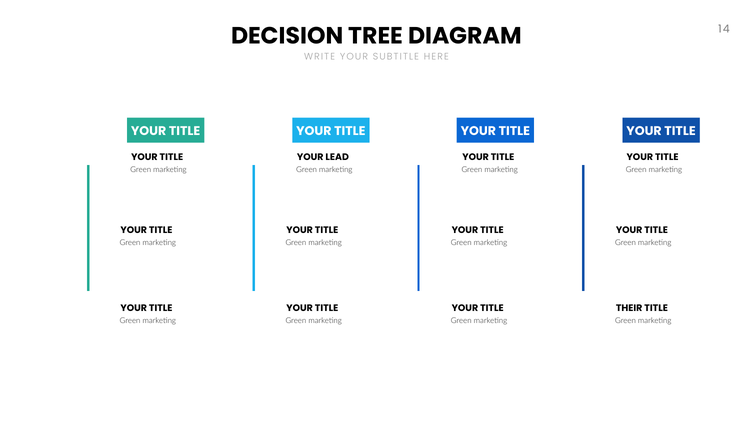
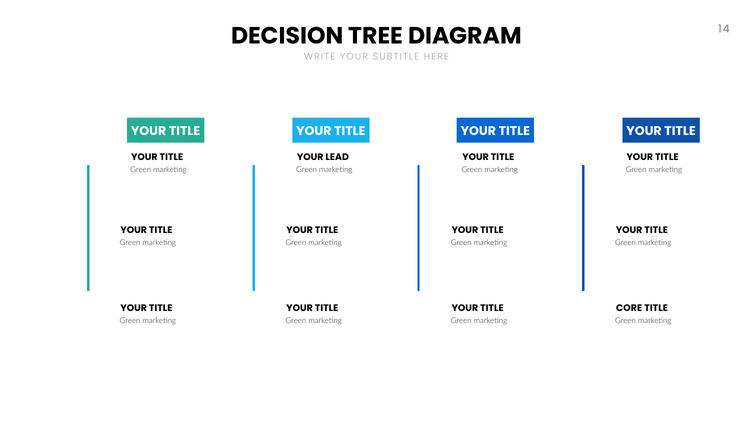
THEIR: THEIR -> CORE (629, 308)
